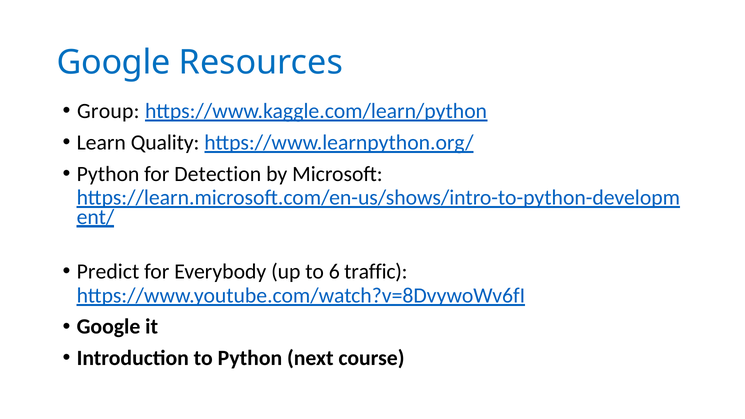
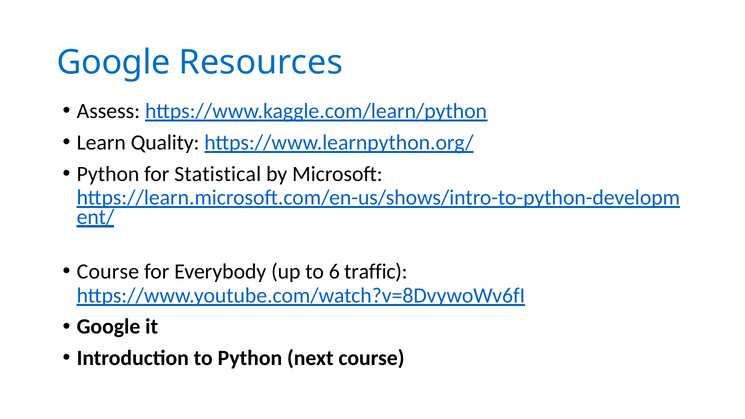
Group: Group -> Assess (108, 111)
Detection: Detection -> Statistical (218, 174)
Predict: Predict -> Course (108, 272)
